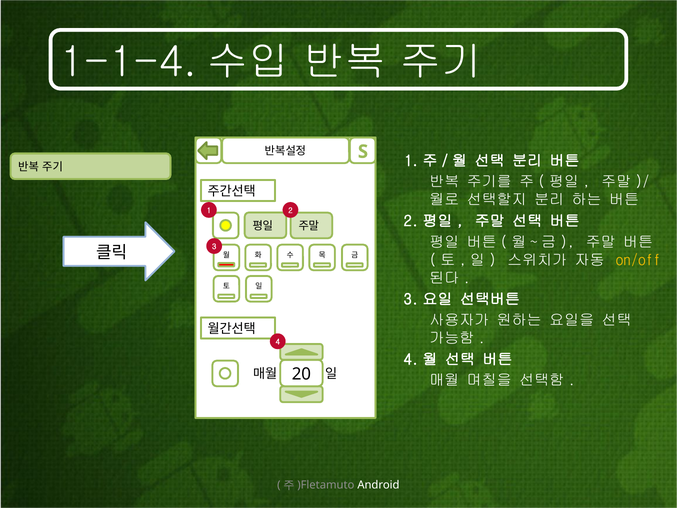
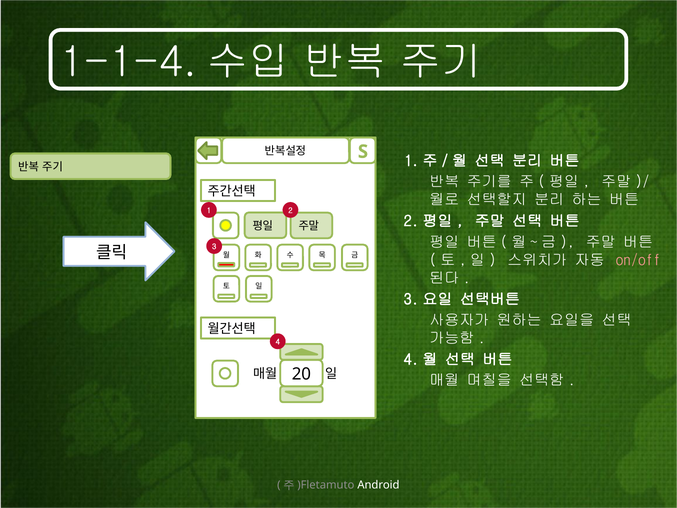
on/off colour: yellow -> pink (638, 260)
